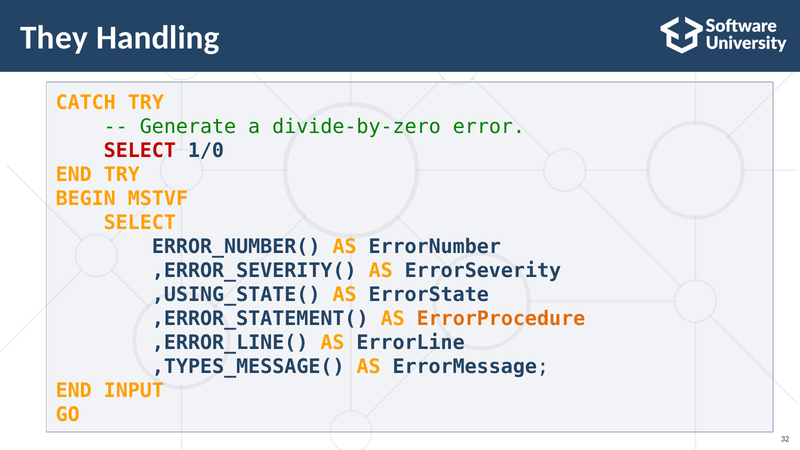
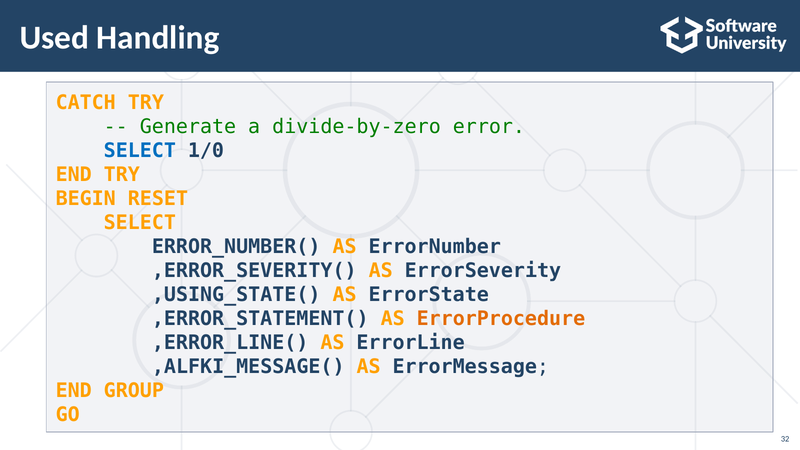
They: They -> Used (54, 38)
SELECT colour: red -> blue (140, 150)
MSTVF: MSTVF -> RESET (158, 198)
,TYPES_MESSAGE(: ,TYPES_MESSAGE( -> ,ALFKI_MESSAGE( (248, 366)
INPUT: INPUT -> GROUP (134, 390)
